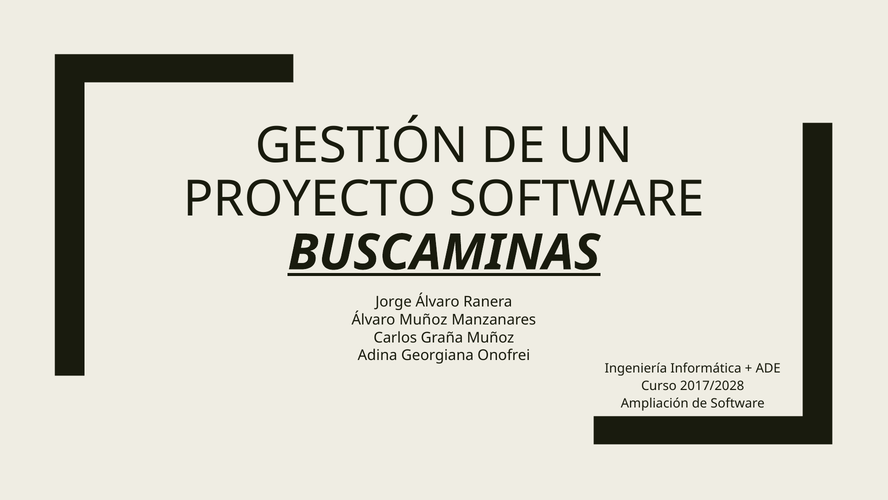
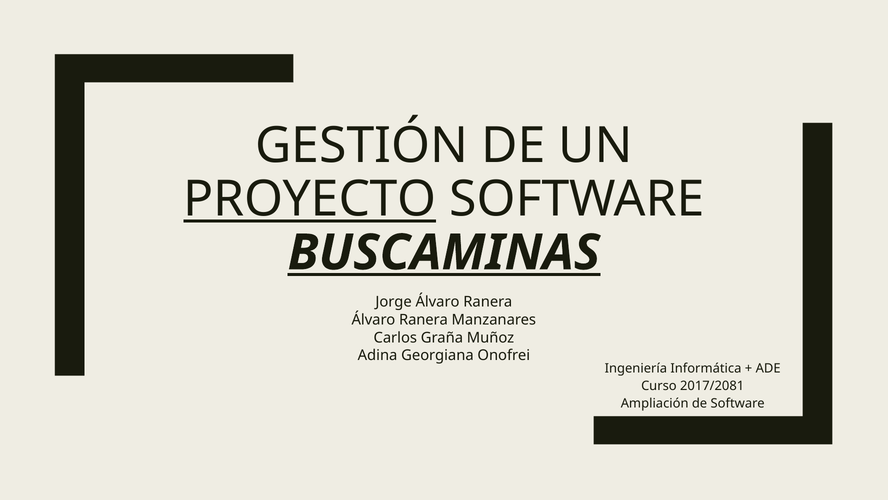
PROYECTO underline: none -> present (310, 199)
Muñoz: Muñoz -> Ranera (423, 319)
2017/2028: 2017/2028 -> 2017/2081 (712, 385)
